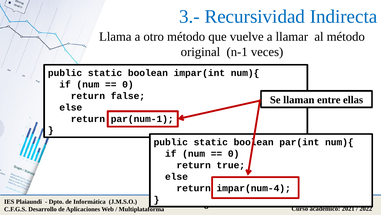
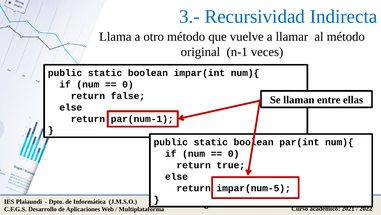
impar(num-4: impar(num-4 -> impar(num-5 (254, 188)
